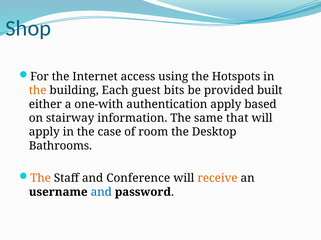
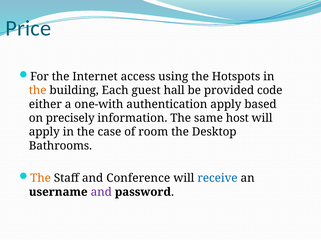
Shop: Shop -> Price (28, 28)
bits: bits -> hall (174, 91)
built: built -> code (270, 91)
stairway: stairway -> precisely (70, 118)
that: that -> host (237, 118)
receive colour: orange -> blue (217, 179)
and colour: blue -> purple (101, 193)
